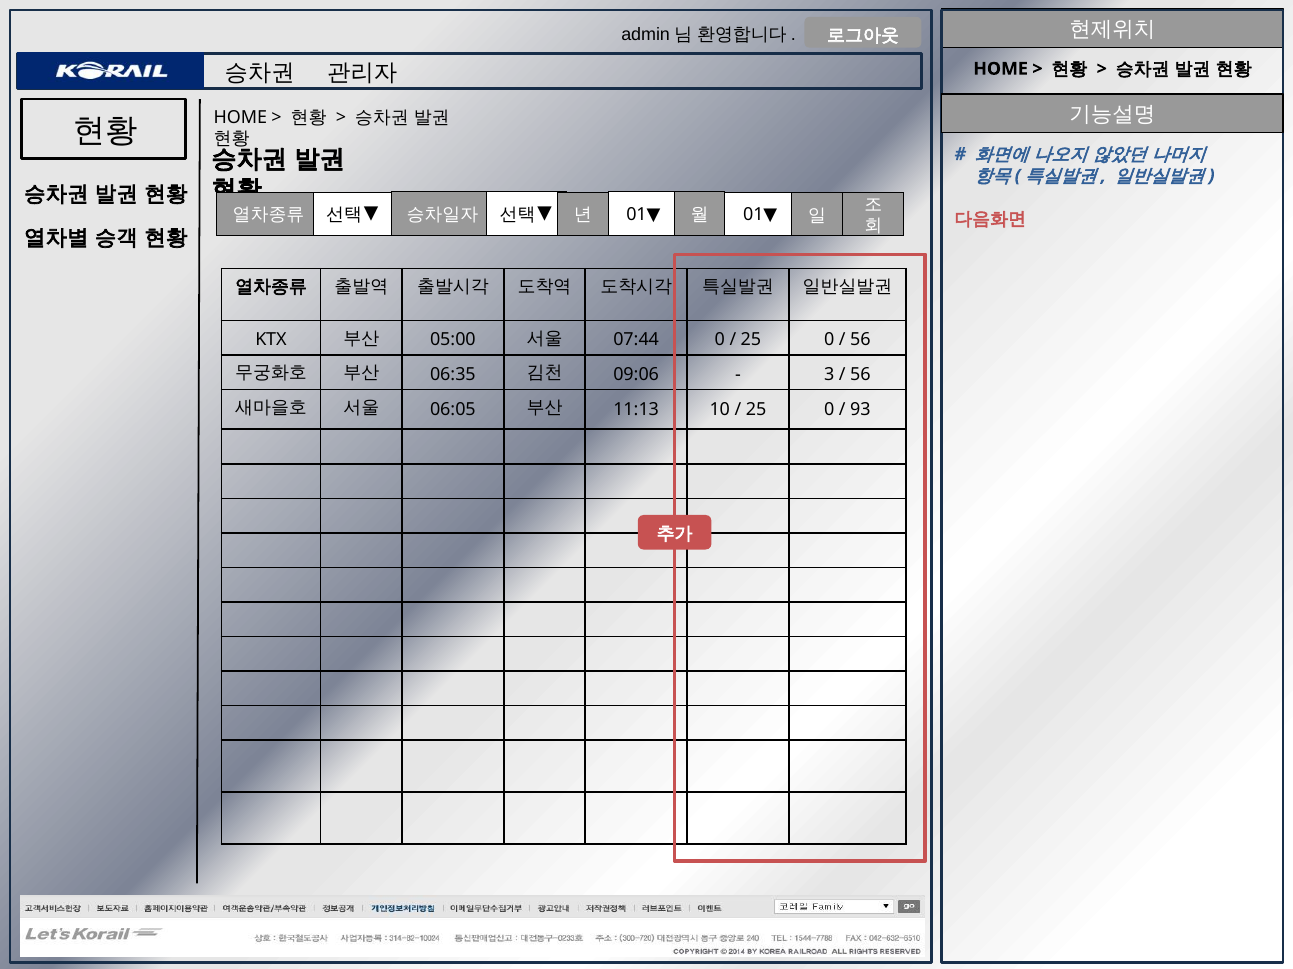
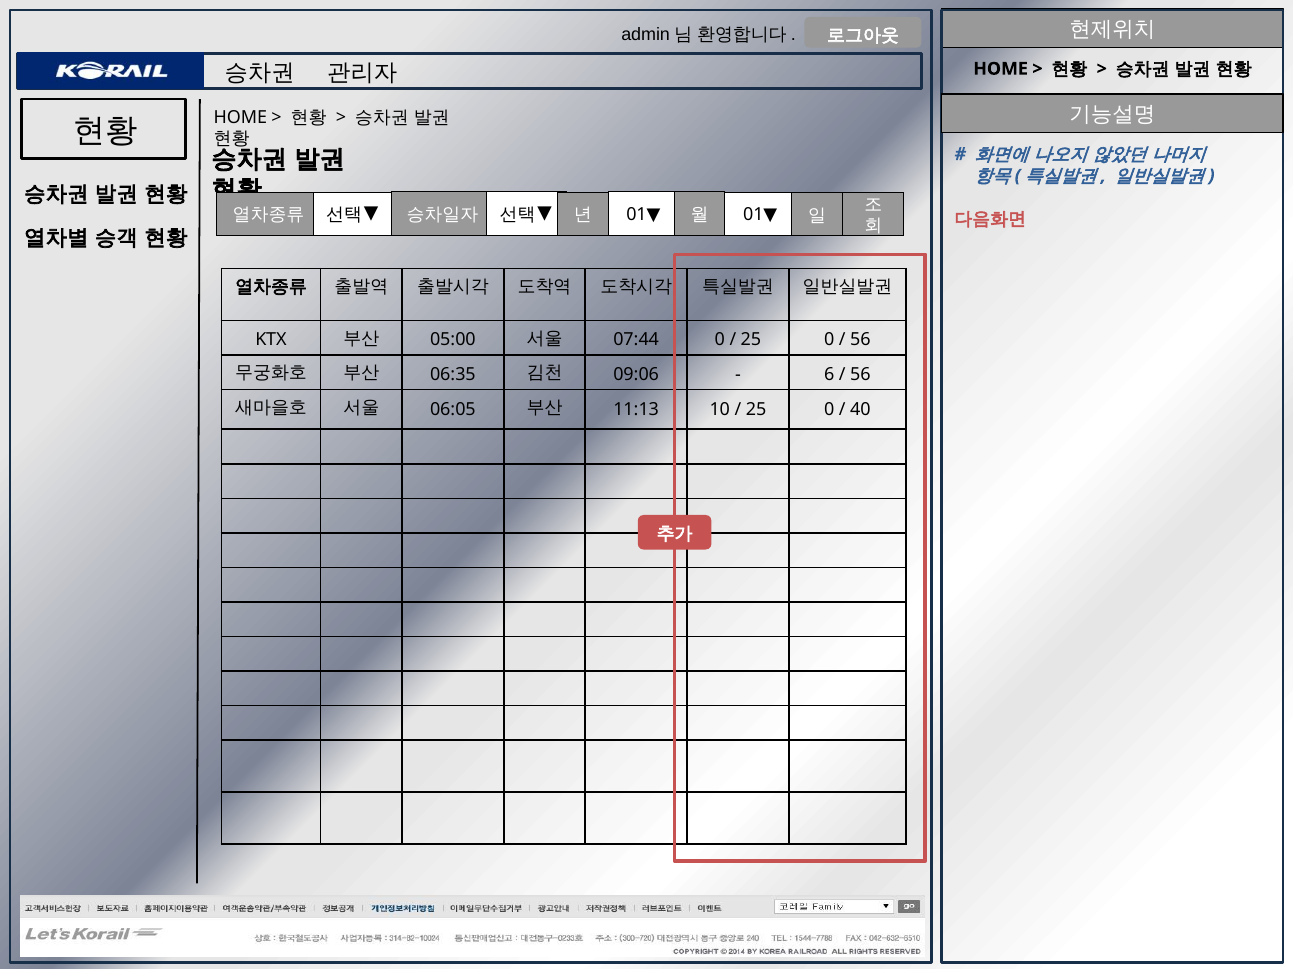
3: 3 -> 6 (829, 375)
93: 93 -> 40 (860, 409)
